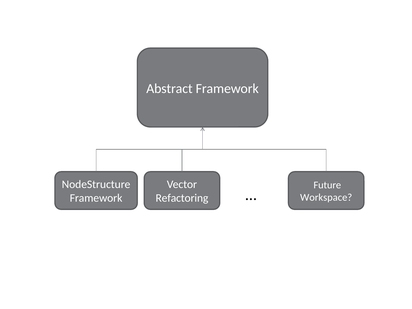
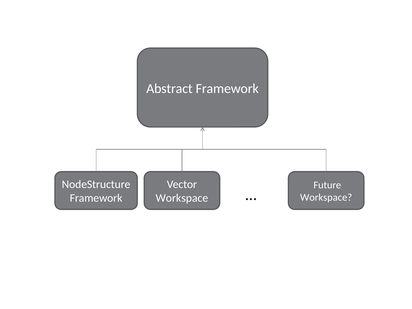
Refactoring: Refactoring -> Workspace (182, 198)
